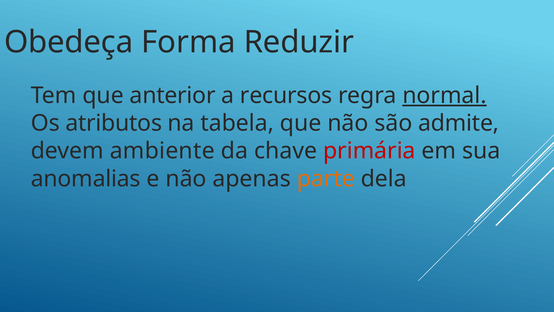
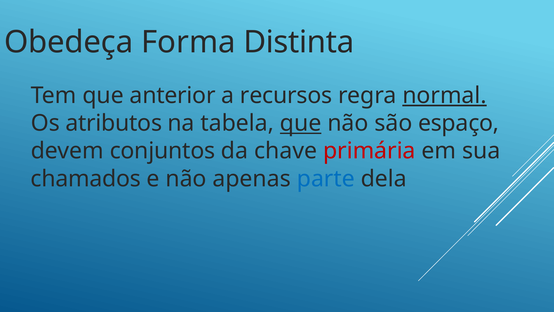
Reduzir: Reduzir -> Distinta (299, 42)
que underline: none -> present (301, 123)
admite: admite -> espaço (459, 123)
ambiente: ambiente -> conjuntos (162, 151)
anomalias: anomalias -> chamados (86, 179)
parte colour: orange -> blue (326, 179)
